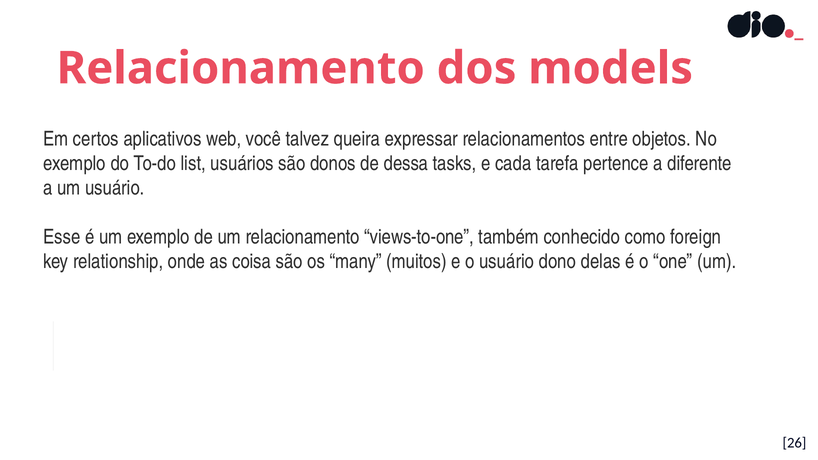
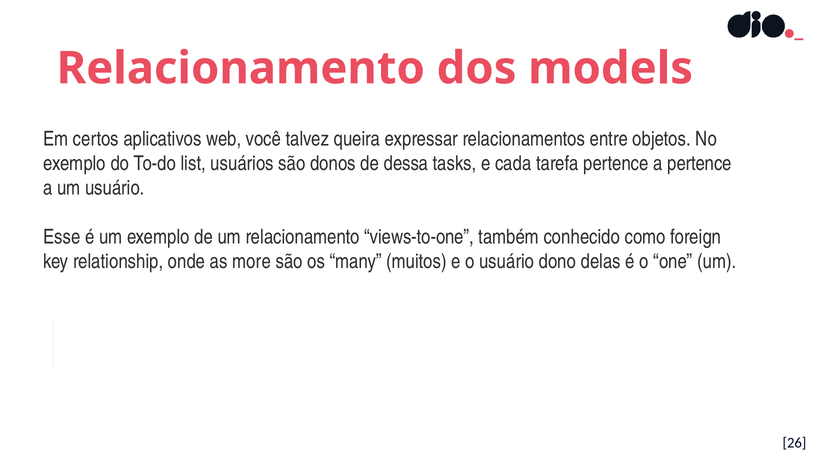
a diferente: diferente -> pertence (699, 163)
coisa: coisa -> more (252, 262)
